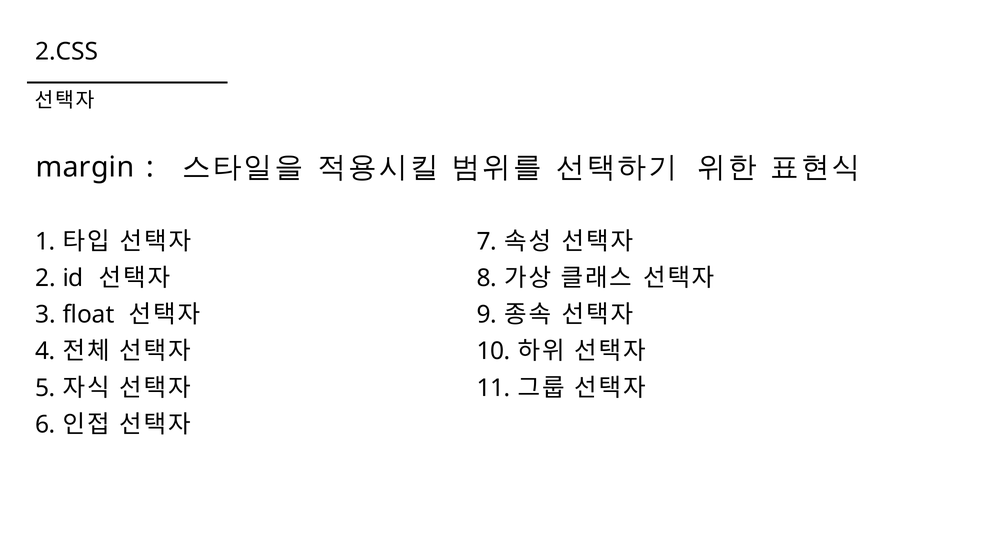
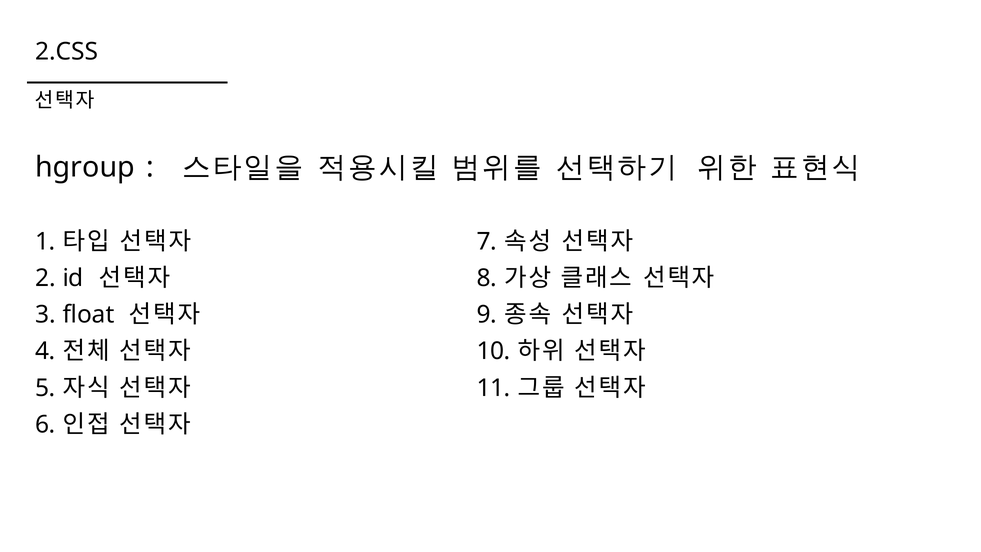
margin: margin -> hgroup (85, 167)
